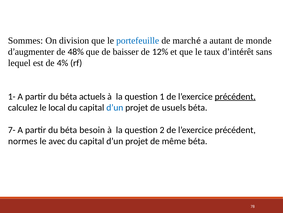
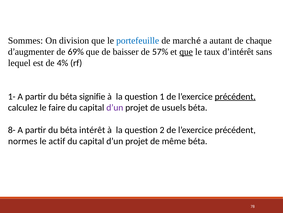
monde: monde -> chaque (259, 41)
48%: 48% -> 69% (76, 52)
12%: 12% -> 57% (160, 52)
que underline: none -> present (186, 52)
actuels: actuels -> signifie (92, 97)
local: local -> faire (57, 108)
d’un colour: blue -> purple (115, 108)
7-: 7- -> 8- (12, 130)
besoin: besoin -> intérêt (92, 130)
avec: avec -> actif (57, 141)
